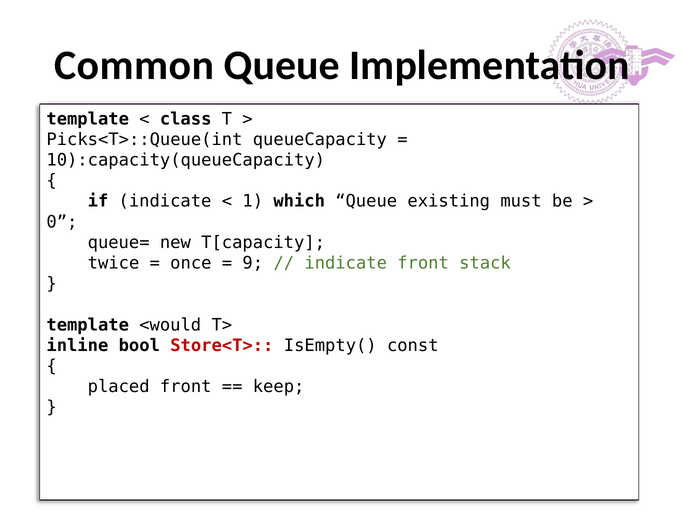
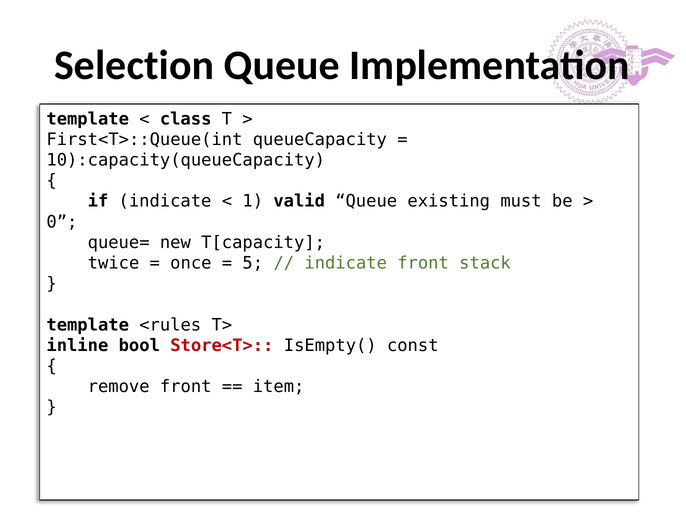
Common: Common -> Selection (134, 65)
Picks<T>::Queue(int: Picks<T>::Queue(int -> First<T>::Queue(int (144, 139)
which: which -> valid (299, 201)
9: 9 -> 5 (253, 263)
<would: <would -> <rules (170, 325)
placed: placed -> remove (119, 386)
keep: keep -> item (279, 386)
